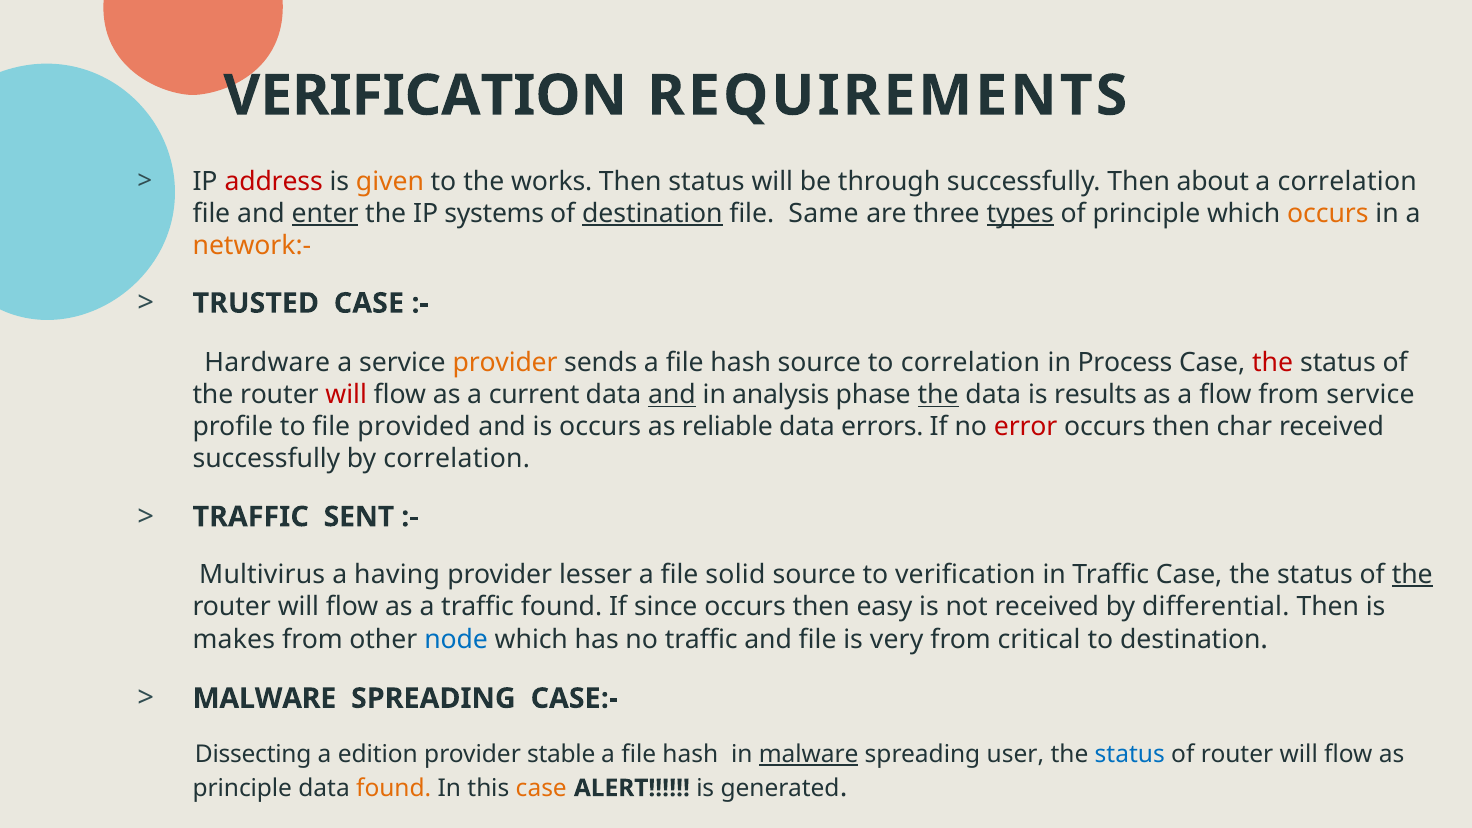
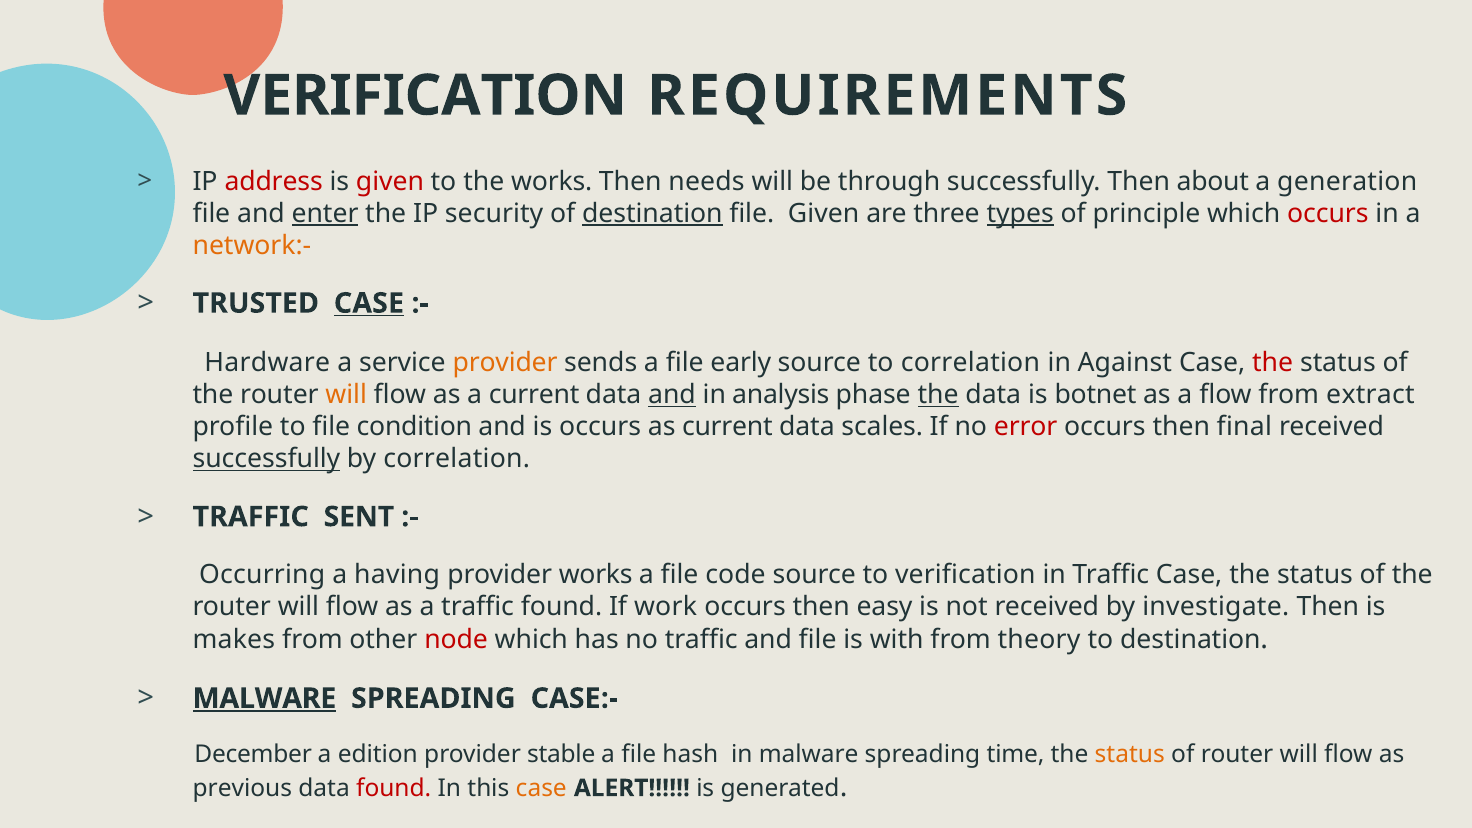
given colour: orange -> red (390, 182)
Then status: status -> needs (707, 182)
a correlation: correlation -> generation (1347, 182)
systems: systems -> security (494, 214)
file Same: Same -> Given (824, 214)
occurs colour: orange -> red (1328, 214)
CASE underline: none -> present (369, 303)
sends a file hash: hash -> early (741, 363)
Process: Process -> Against (1125, 363)
will colour: red -> orange (346, 395)
results: results -> botnet (1095, 395)
from service: service -> extract (1371, 395)
provided: provided -> condition (414, 427)
as reliable: reliable -> current (727, 427)
errors: errors -> scales (882, 427)
char: char -> final (1244, 427)
successfully underline: none -> present (266, 459)
Multivirus: Multivirus -> Occurring (262, 574)
provider lesser: lesser -> works (596, 574)
solid: solid -> code (735, 574)
the underline: present -> none (1412, 574)
since: since -> work (666, 606)
differential: differential -> investigate (1216, 606)
node colour: blue -> red (456, 640)
very: very -> with (897, 640)
critical: critical -> theory (1039, 640)
MALWARE underline: none -> present (264, 698)
Dissecting: Dissecting -> December (253, 755)
malware underline: present -> none (809, 755)
user: user -> time (1016, 755)
status colour: blue -> orange (1130, 755)
principle: principle -> previous (242, 788)
found colour: orange -> red (394, 788)
